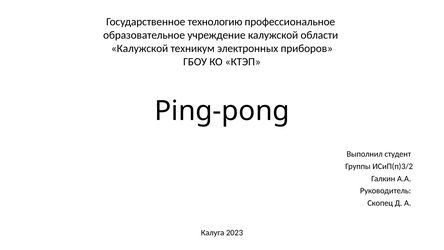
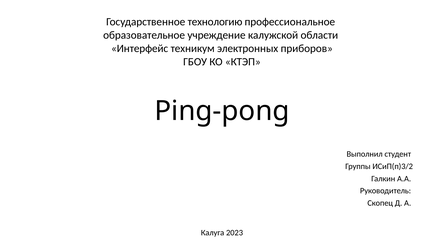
Калужской: Калужской -> Интерфейс (140, 48)
